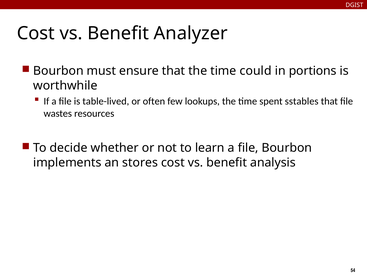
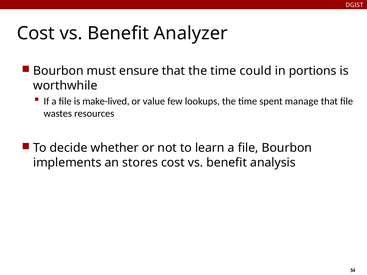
table-lived: table-lived -> make-lived (106, 101)
often: often -> value (154, 101)
sstables: sstables -> manage (302, 101)
